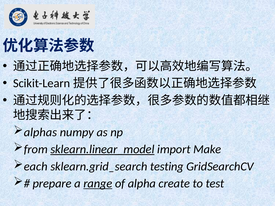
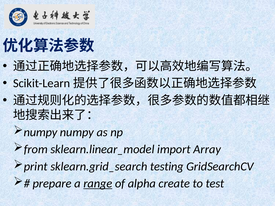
alphas: alphas -> numpy (41, 132)
sklearn.linear_model underline: present -> none (102, 149)
Make: Make -> Array (207, 149)
each: each -> print (36, 167)
